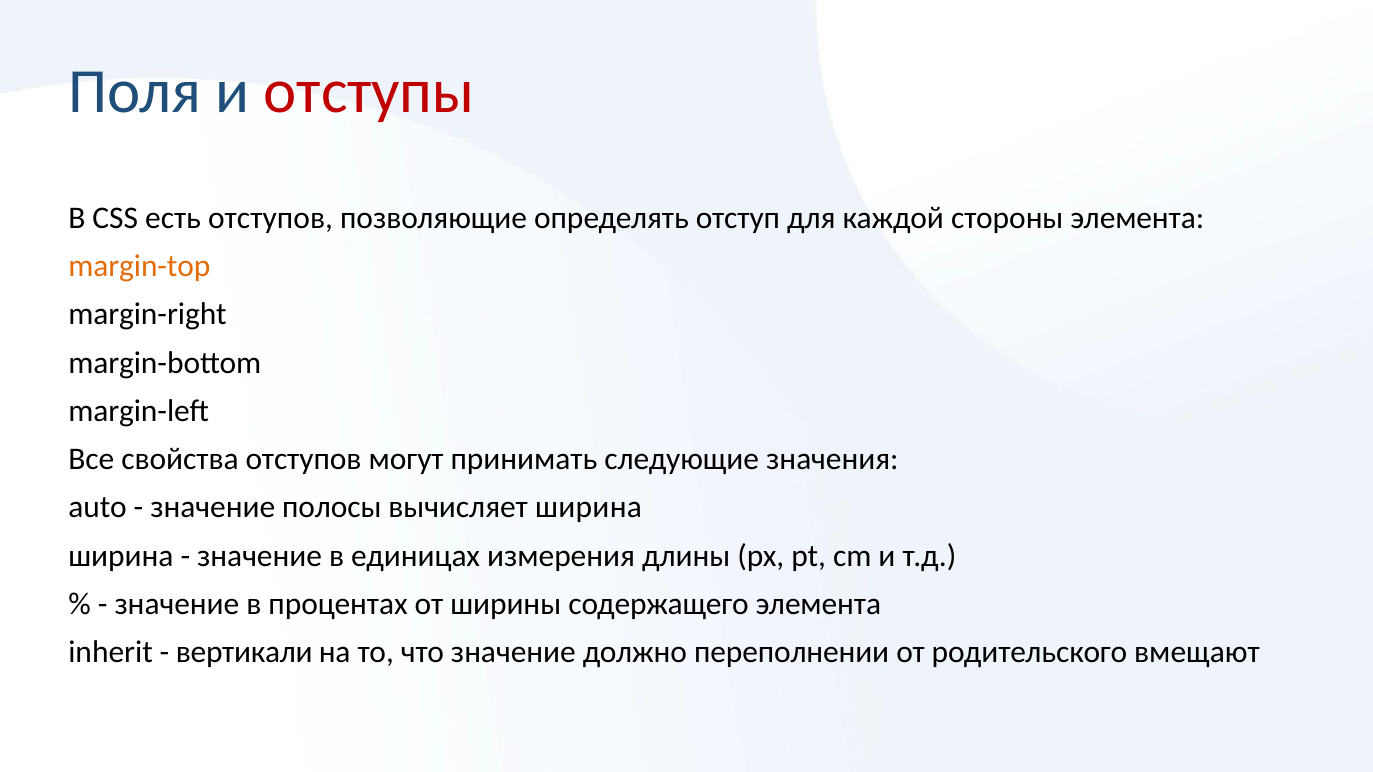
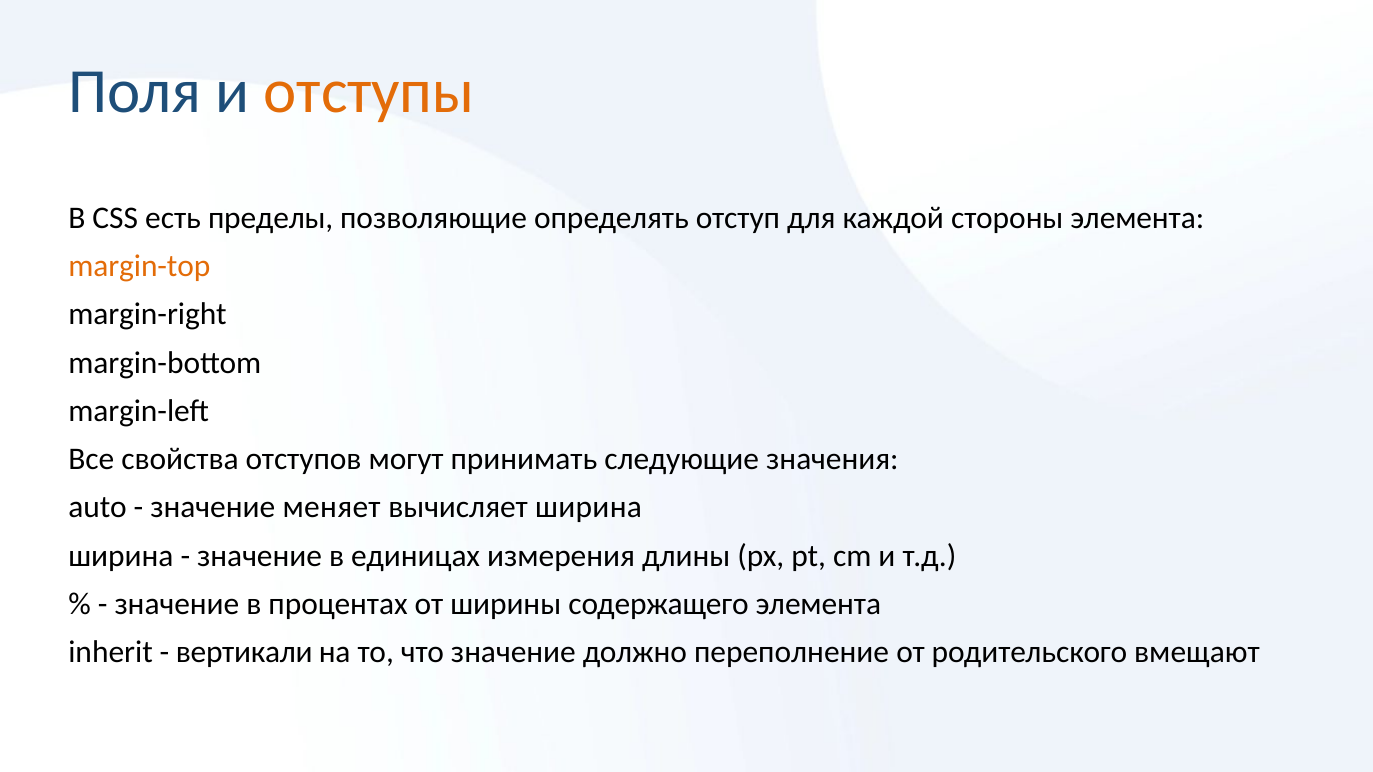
отступы colour: red -> orange (369, 91)
есть отступов: отступов -> пределы (271, 218)
полосы: полосы -> меняет (332, 508)
переполнении: переполнении -> переполнение (792, 653)
